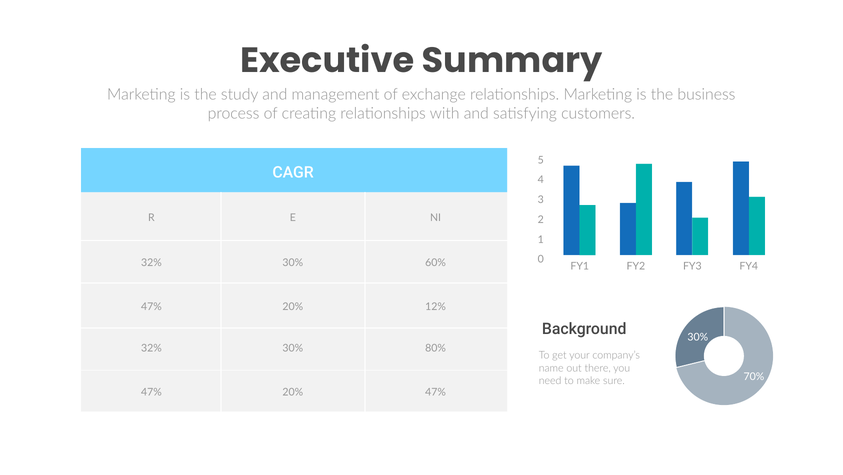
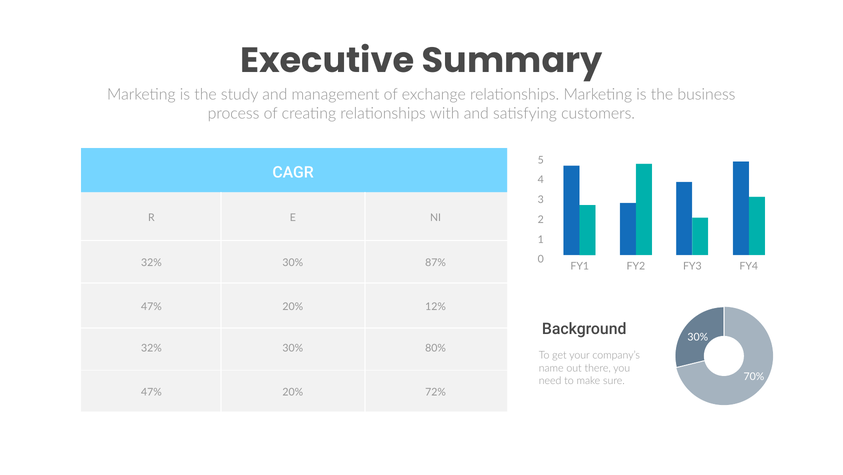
60%: 60% -> 87% (435, 262)
20% 47%: 47% -> 72% (435, 391)
